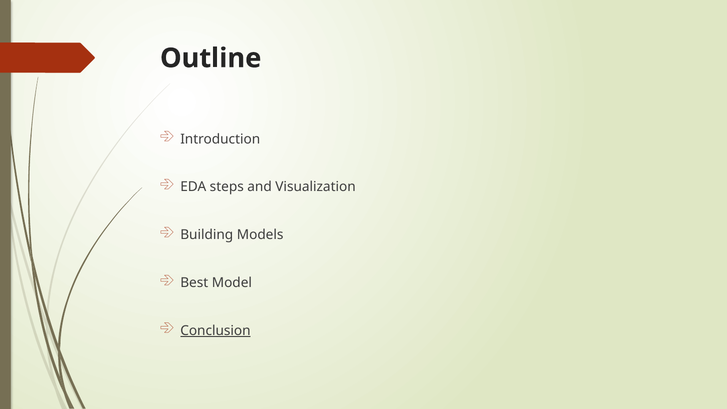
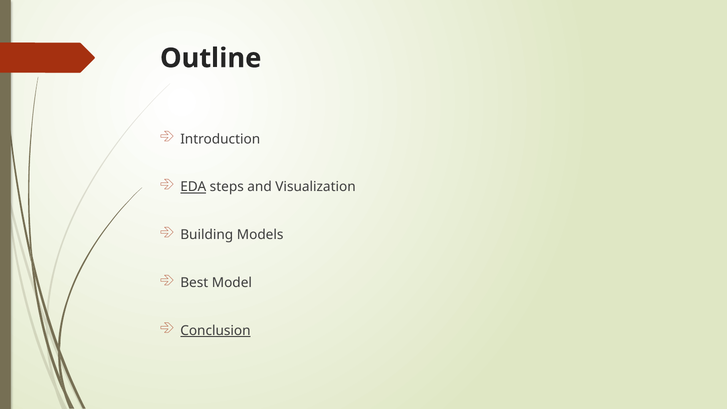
EDA underline: none -> present (193, 187)
